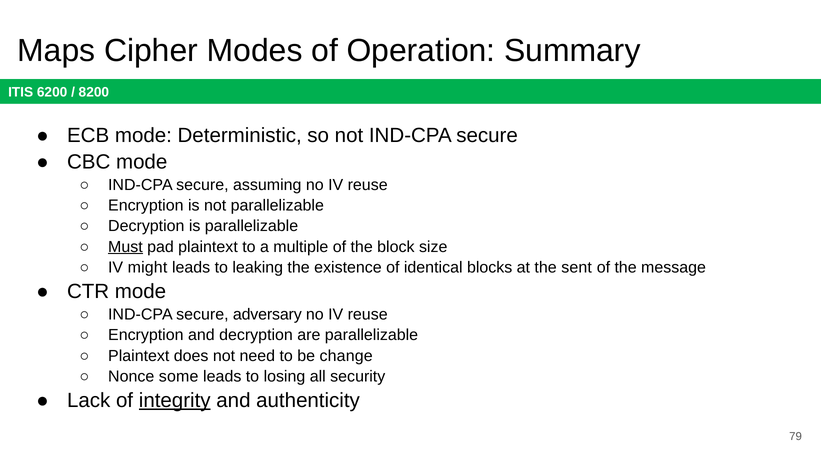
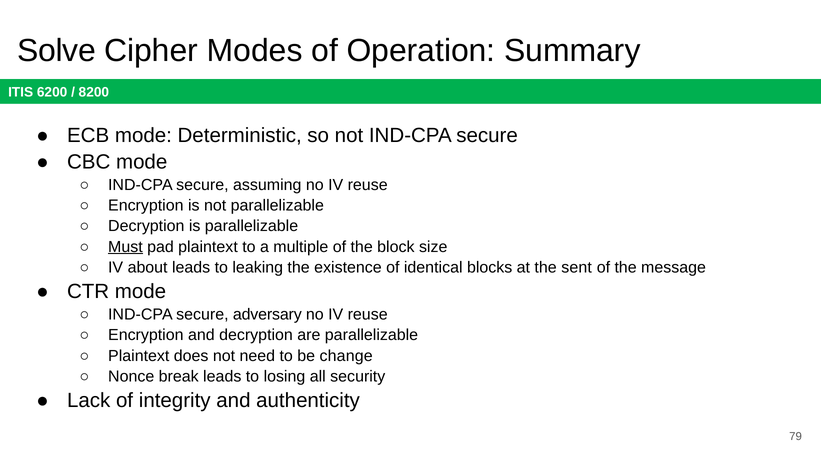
Maps: Maps -> Solve (57, 51)
might: might -> about (148, 267)
some: some -> break (179, 376)
integrity underline: present -> none (175, 400)
